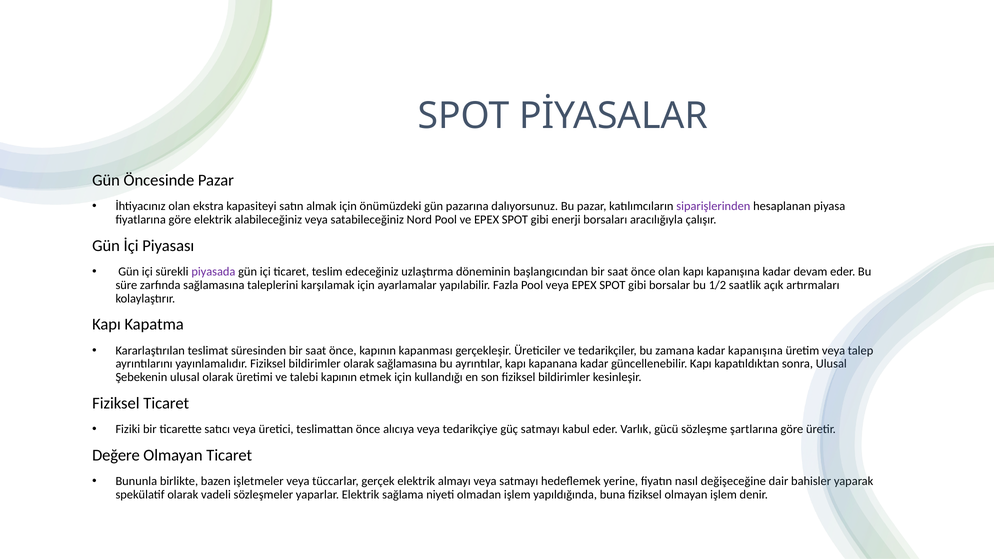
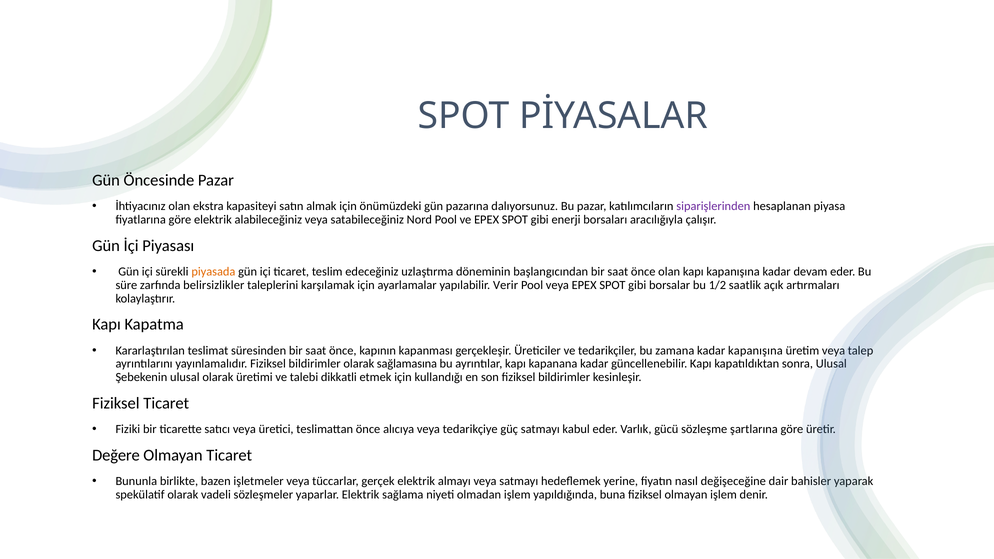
piyasada colour: purple -> orange (213, 272)
zarfında sağlamasına: sağlamasına -> belirsizlikler (214, 285)
Fazla: Fazla -> Verir (506, 285)
talebi kapının: kapının -> dikkatli (339, 377)
